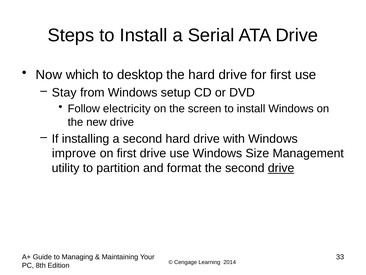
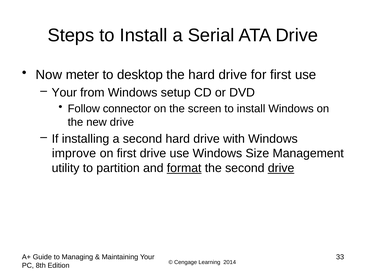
which: which -> meter (82, 75)
Stay: Stay -> Your (64, 92)
electricity: electricity -> connector (127, 109)
format underline: none -> present (184, 168)
